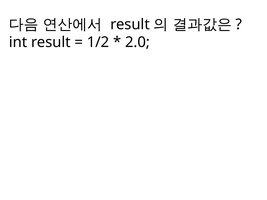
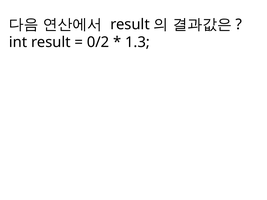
1/2: 1/2 -> 0/2 (98, 42)
2.0: 2.0 -> 1.3 (138, 42)
